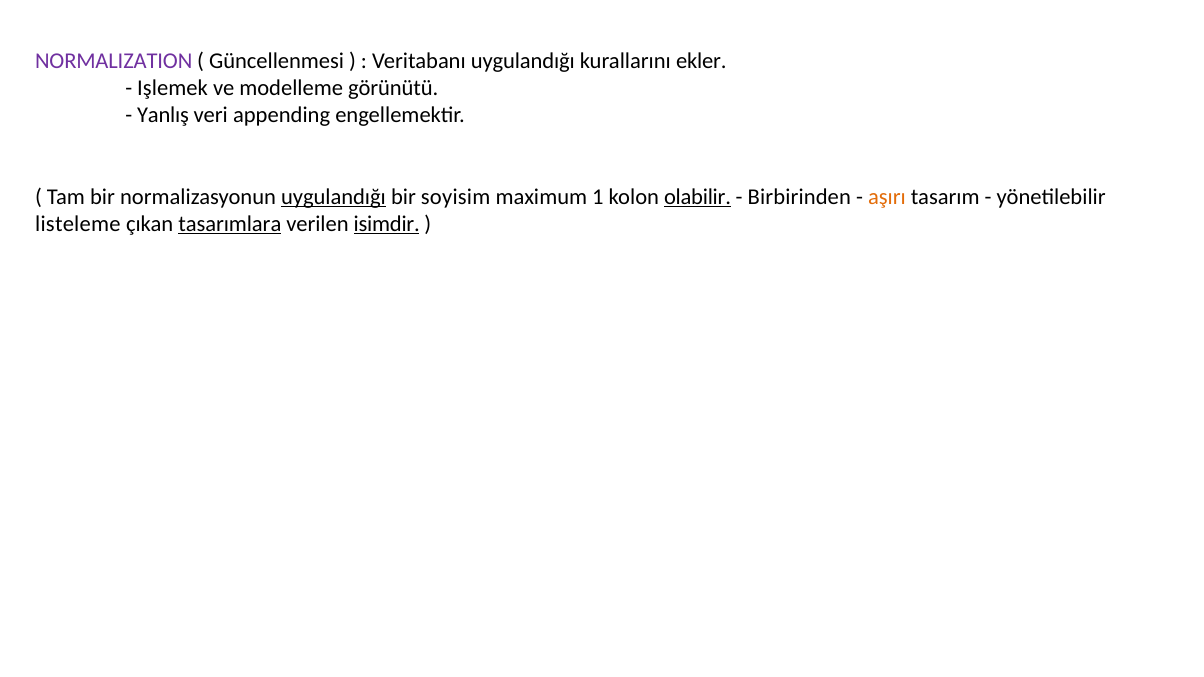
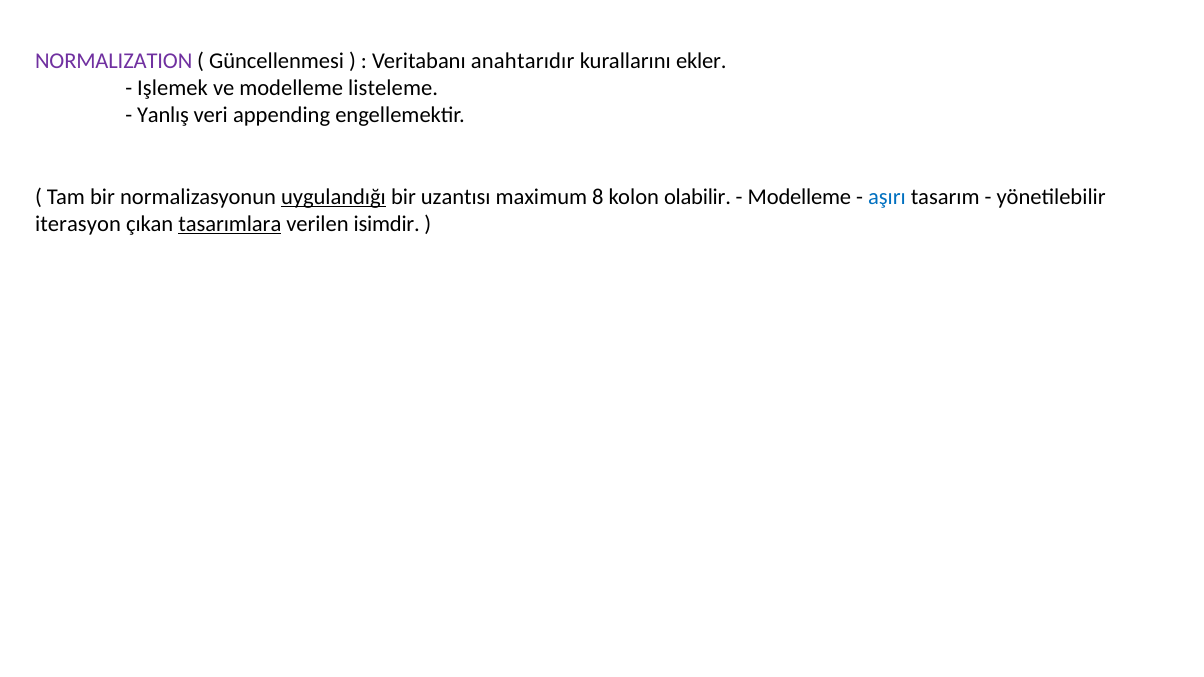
Veritabanı uygulandığı: uygulandığı -> anahtarıdır (523, 61)
görünütü: görünütü -> listeleme (393, 89)
soyisim: soyisim -> uzantısı (456, 197)
1: 1 -> 8 (598, 197)
olabilir underline: present -> none (698, 197)
Birbirinden: Birbirinden -> Modelleme (799, 197)
aşırı colour: orange -> blue (887, 197)
listeleme: listeleme -> iterasyon (78, 224)
isimdir underline: present -> none (387, 224)
